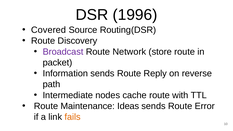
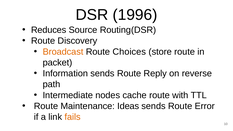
Covered: Covered -> Reduces (49, 30)
Broadcast colour: purple -> orange (63, 52)
Network: Network -> Choices (129, 52)
